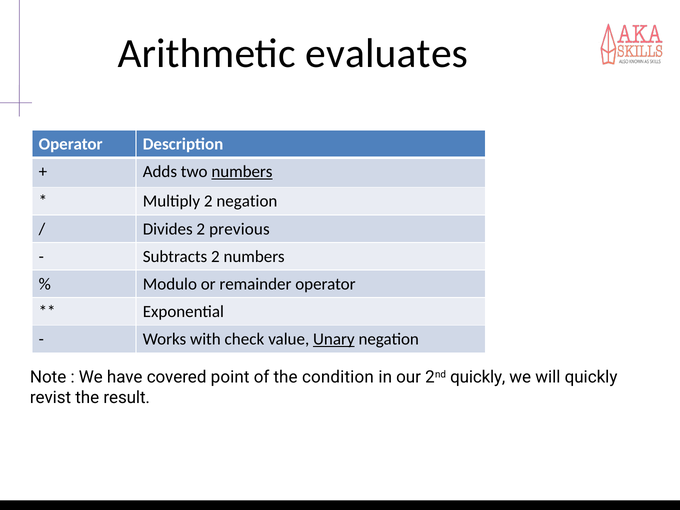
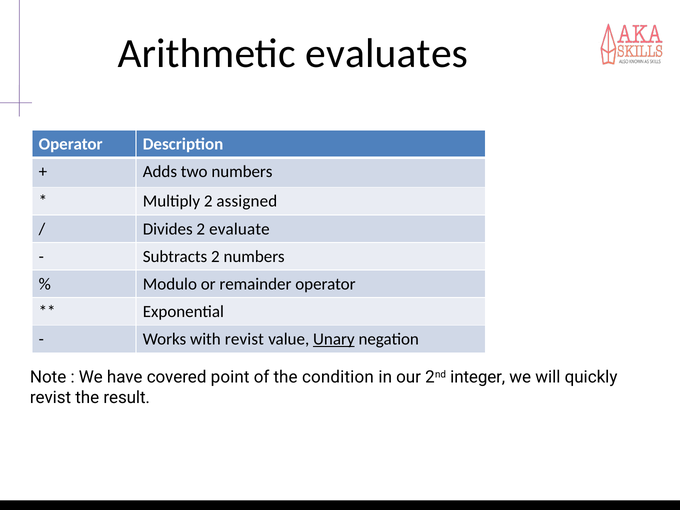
numbers underline: present -> none (242, 172)
2 negation: negation -> assigned (247, 201)
previous: previous -> evaluate (239, 229)
with check: check -> revist (244, 339)
2nd quickly: quickly -> integer (478, 377)
